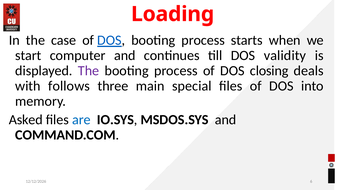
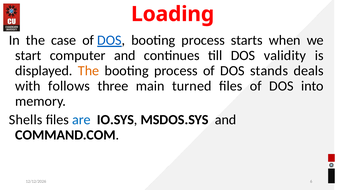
The colour: purple -> orange (89, 71)
closing: closing -> stands (269, 71)
special: special -> turned (192, 86)
Asked: Asked -> Shells (26, 120)
